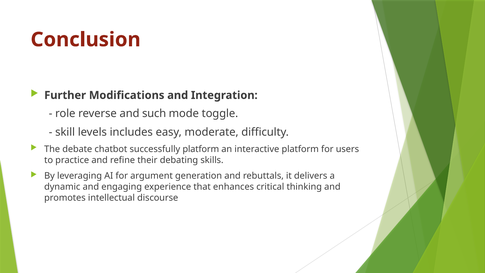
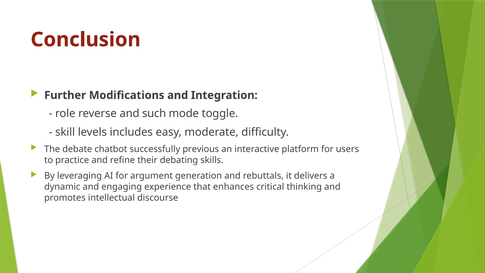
successfully platform: platform -> previous (201, 149)
